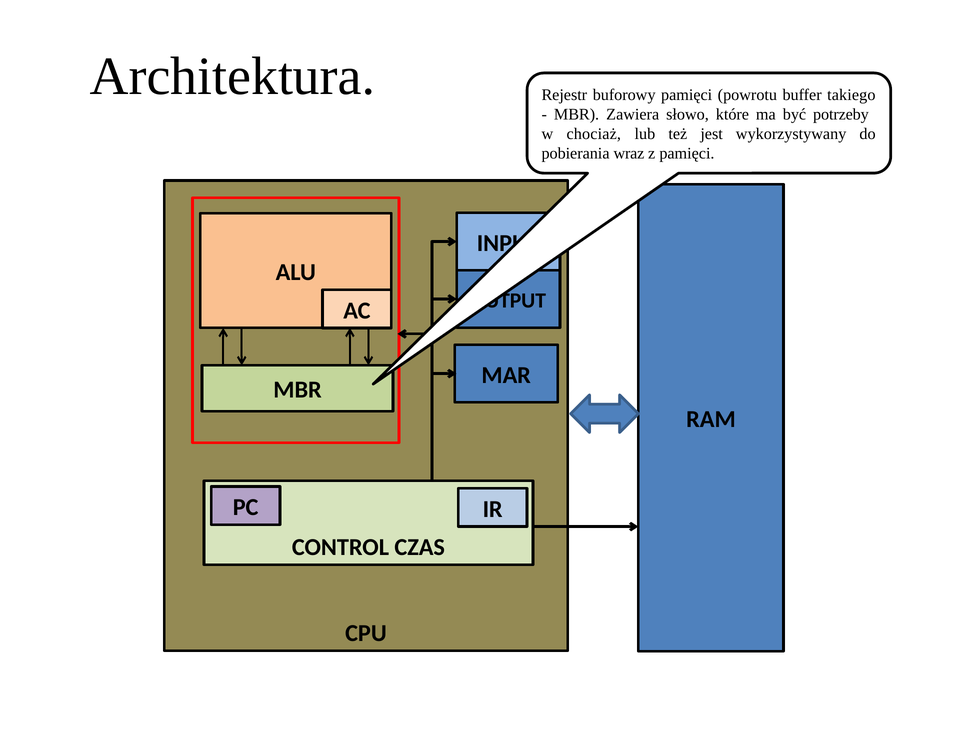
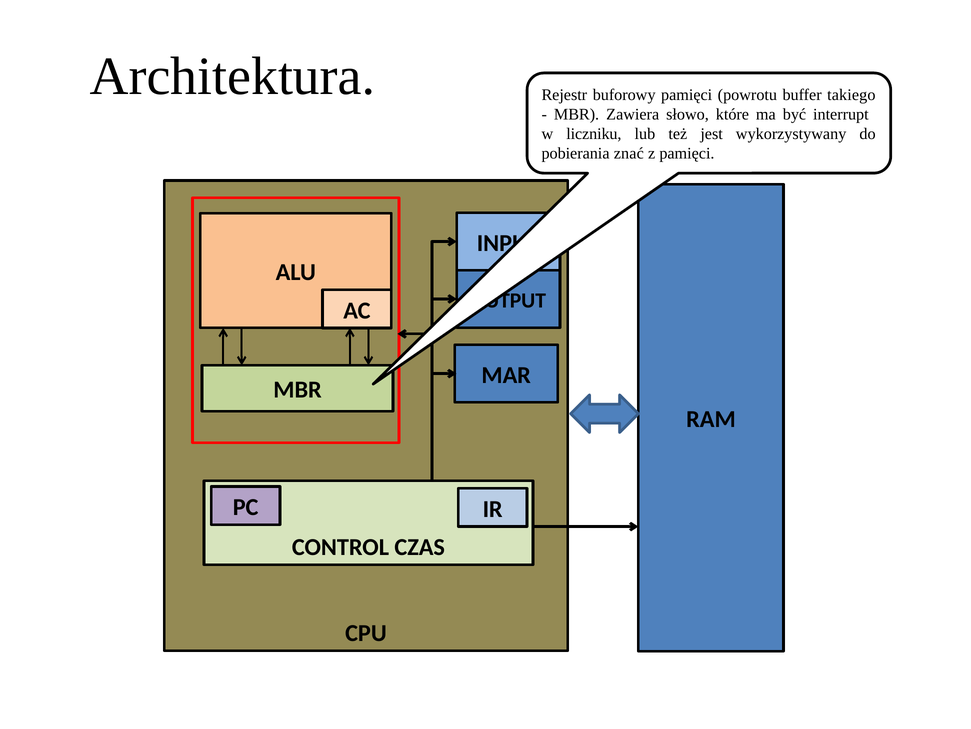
potrzeby: potrzeby -> interrupt (841, 114)
chociaż: chociaż -> liczniku (594, 134)
wraz: wraz -> znać (629, 153)
